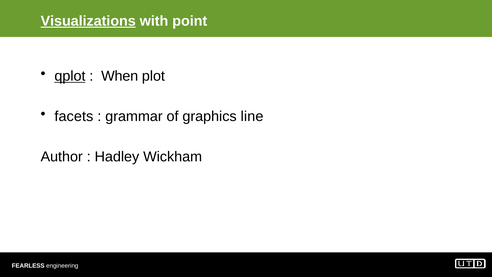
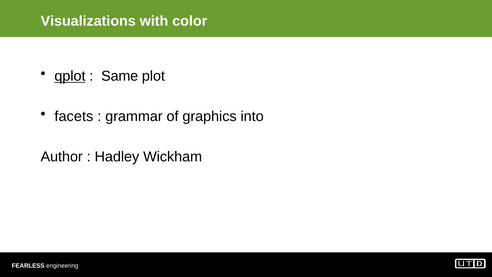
Visualizations underline: present -> none (88, 21)
point: point -> color (190, 21)
When: When -> Same (120, 76)
line: line -> into (252, 116)
